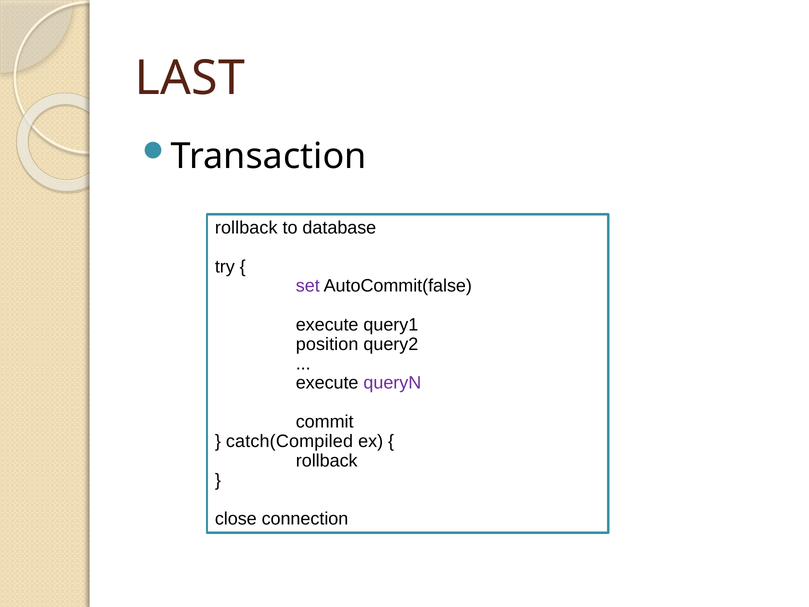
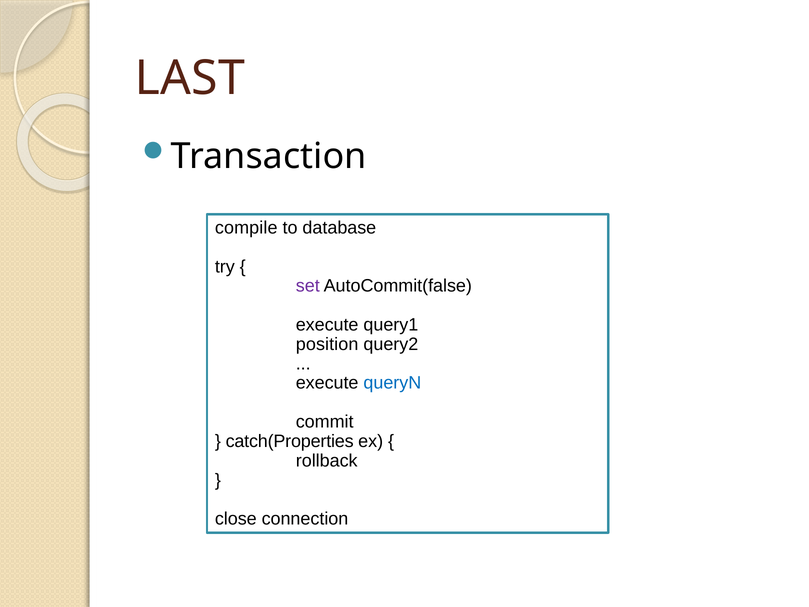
rollback: rollback -> compile (246, 228)
queryN colour: purple -> blue (392, 383)
catch(Compiled: catch(Compiled -> catch(Properties (290, 441)
